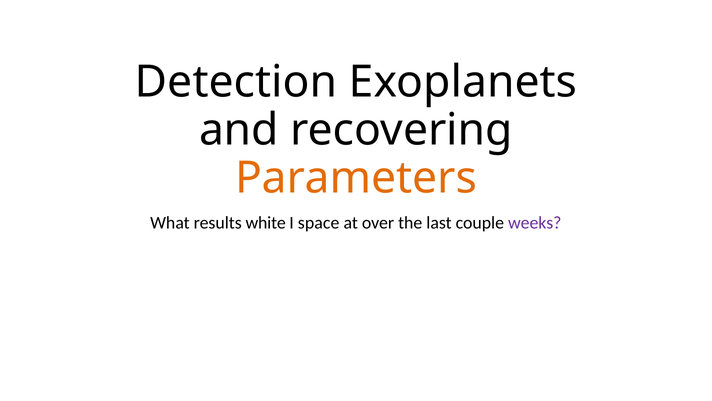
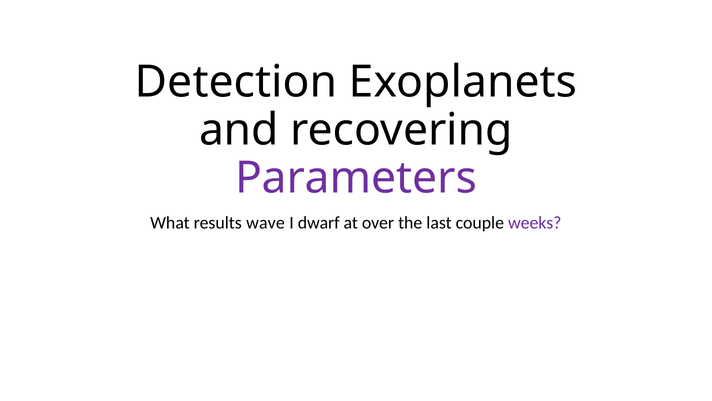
Parameters colour: orange -> purple (356, 178)
white: white -> wave (265, 223)
space: space -> dwarf (319, 223)
